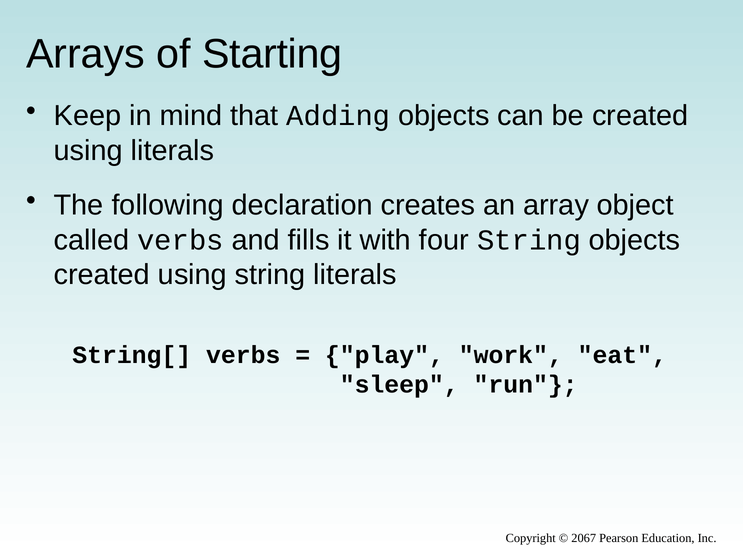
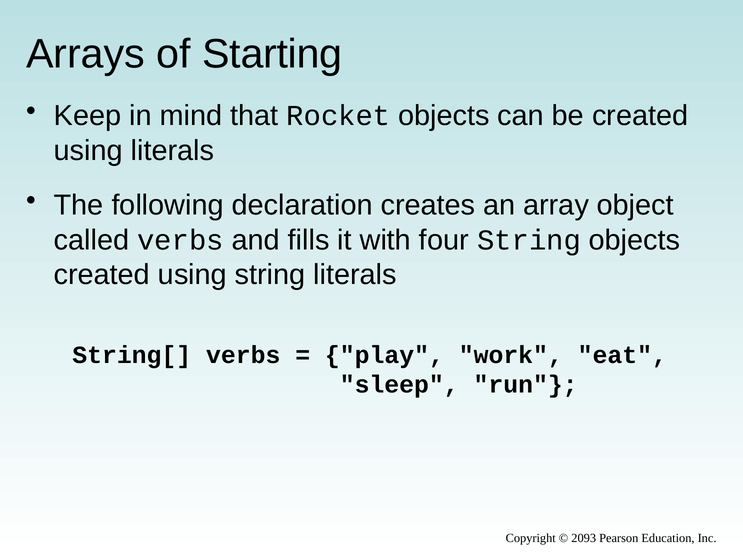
Adding: Adding -> Rocket (338, 116)
2067: 2067 -> 2093 (584, 538)
